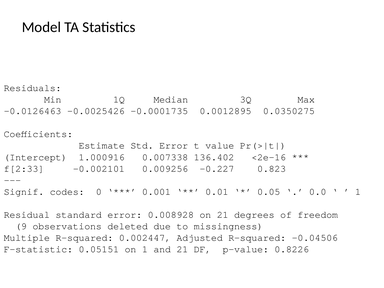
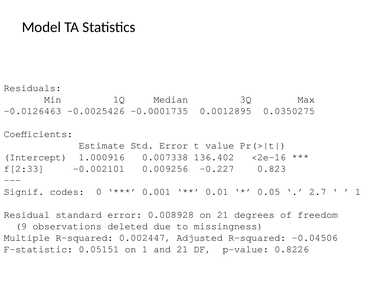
0.0: 0.0 -> 2.7 (318, 192)
